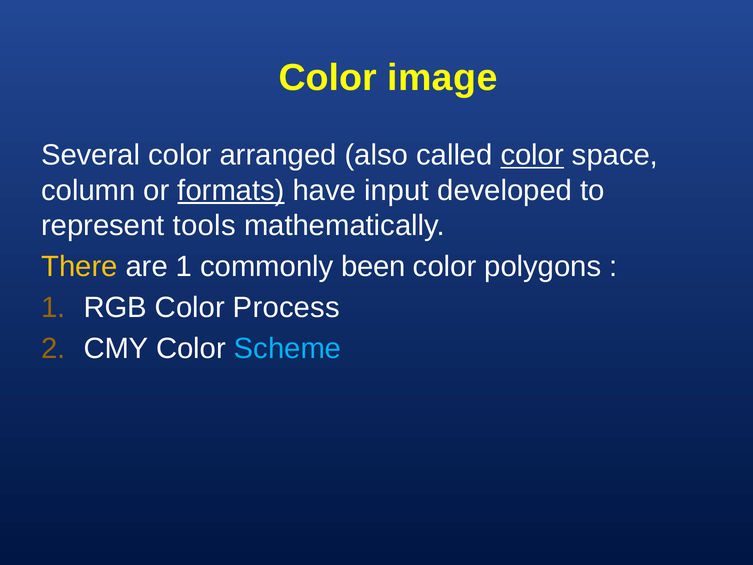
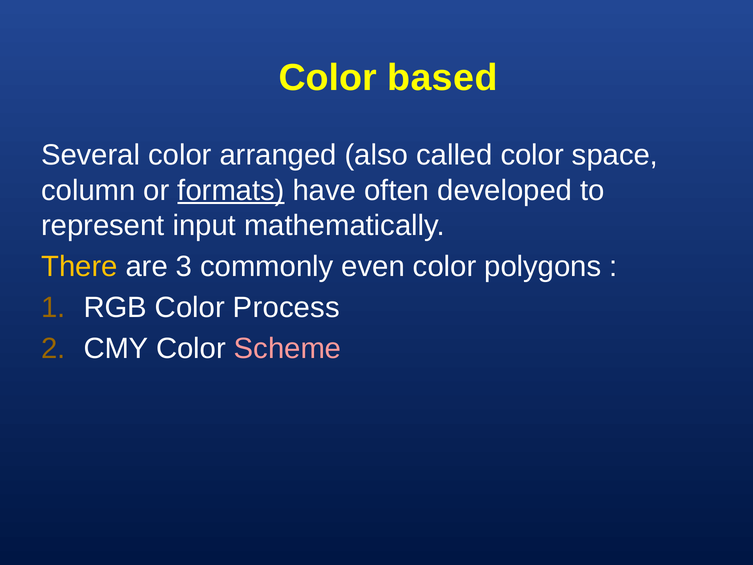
image: image -> based (442, 78)
color underline: present -> none (532, 155)
input: input -> often (397, 190)
tools: tools -> input (204, 225)
are 1: 1 -> 3 (184, 267)
been: been -> even (373, 267)
Scheme colour: light blue -> pink (288, 349)
